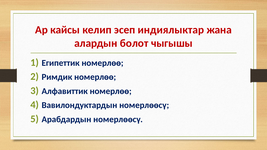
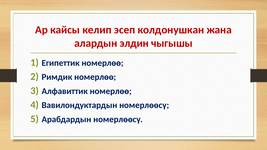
индиялыктар: индиялыктар -> колдонушкан (171, 30)
болот: болот -> элдин (134, 43)
